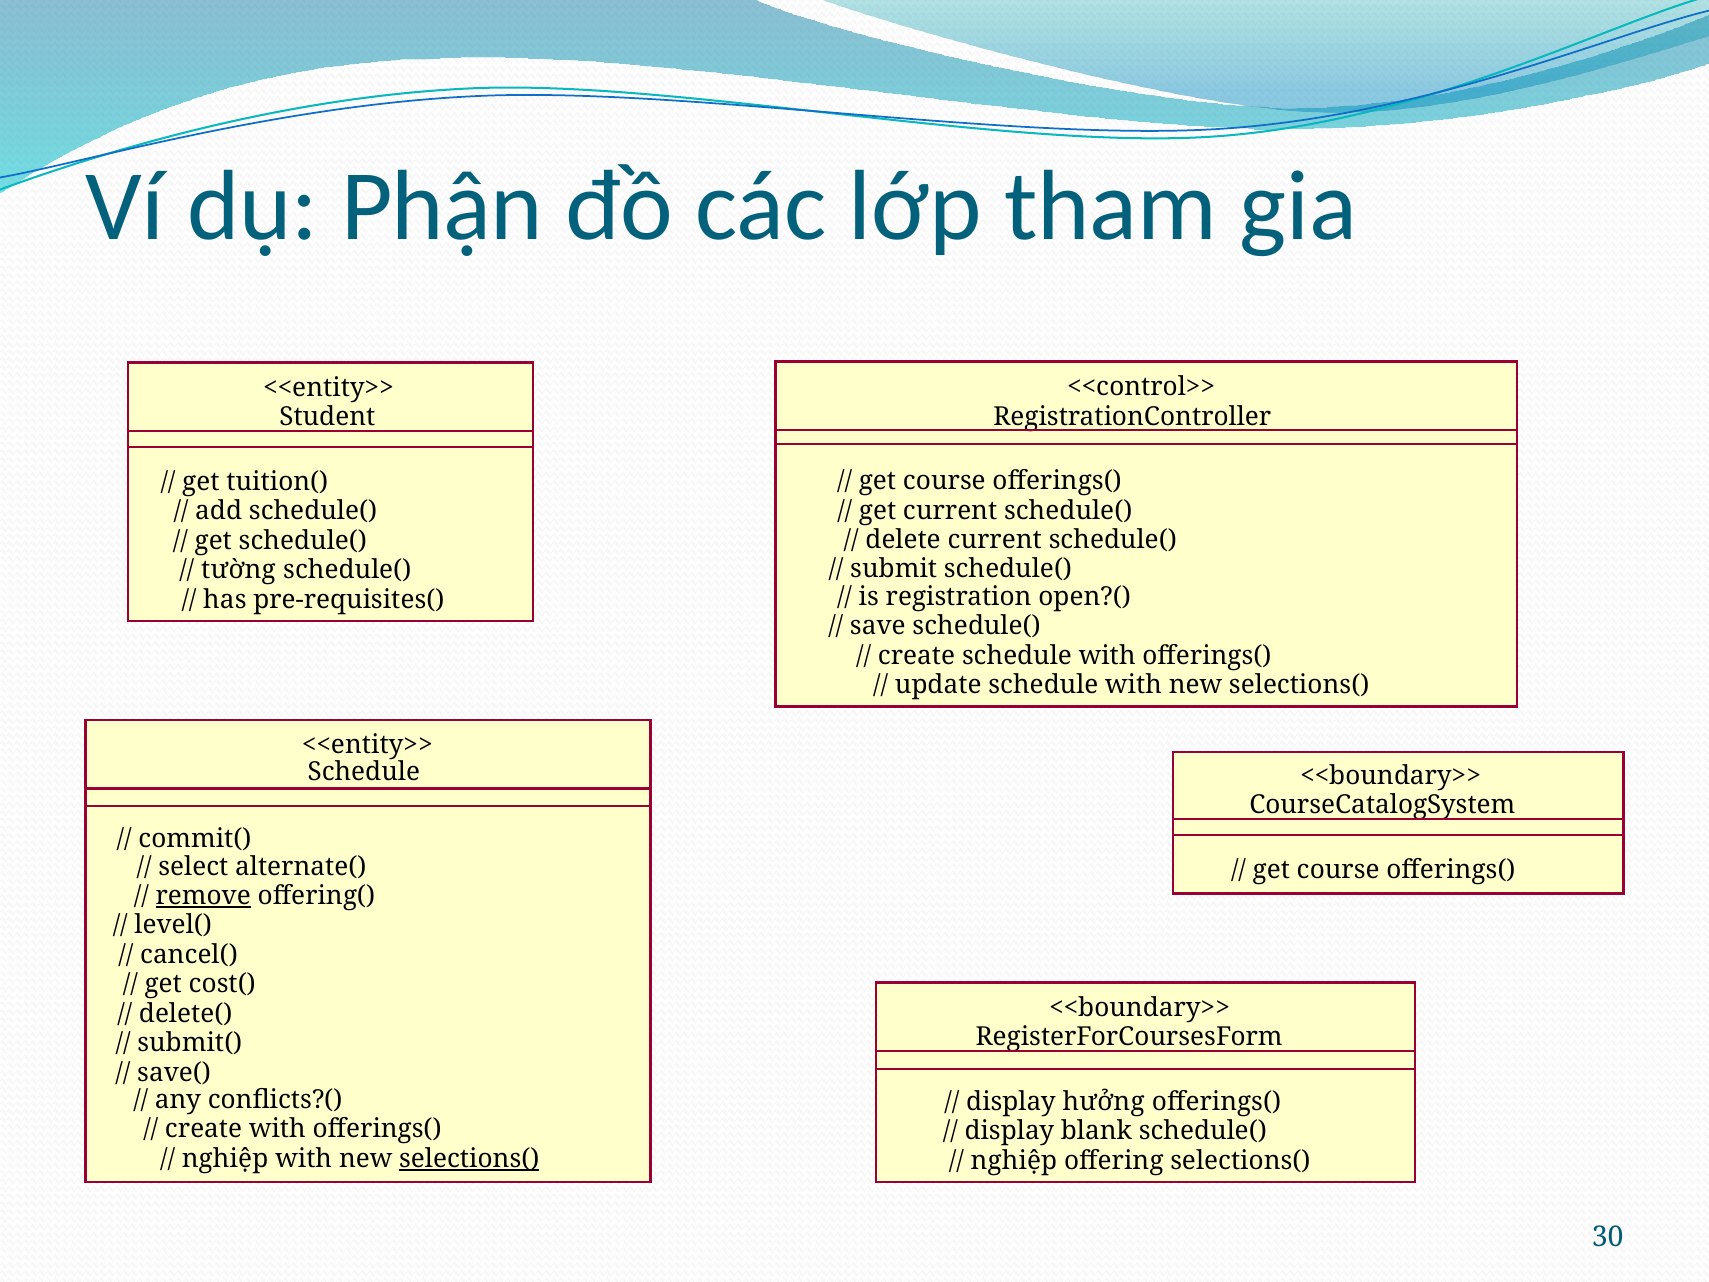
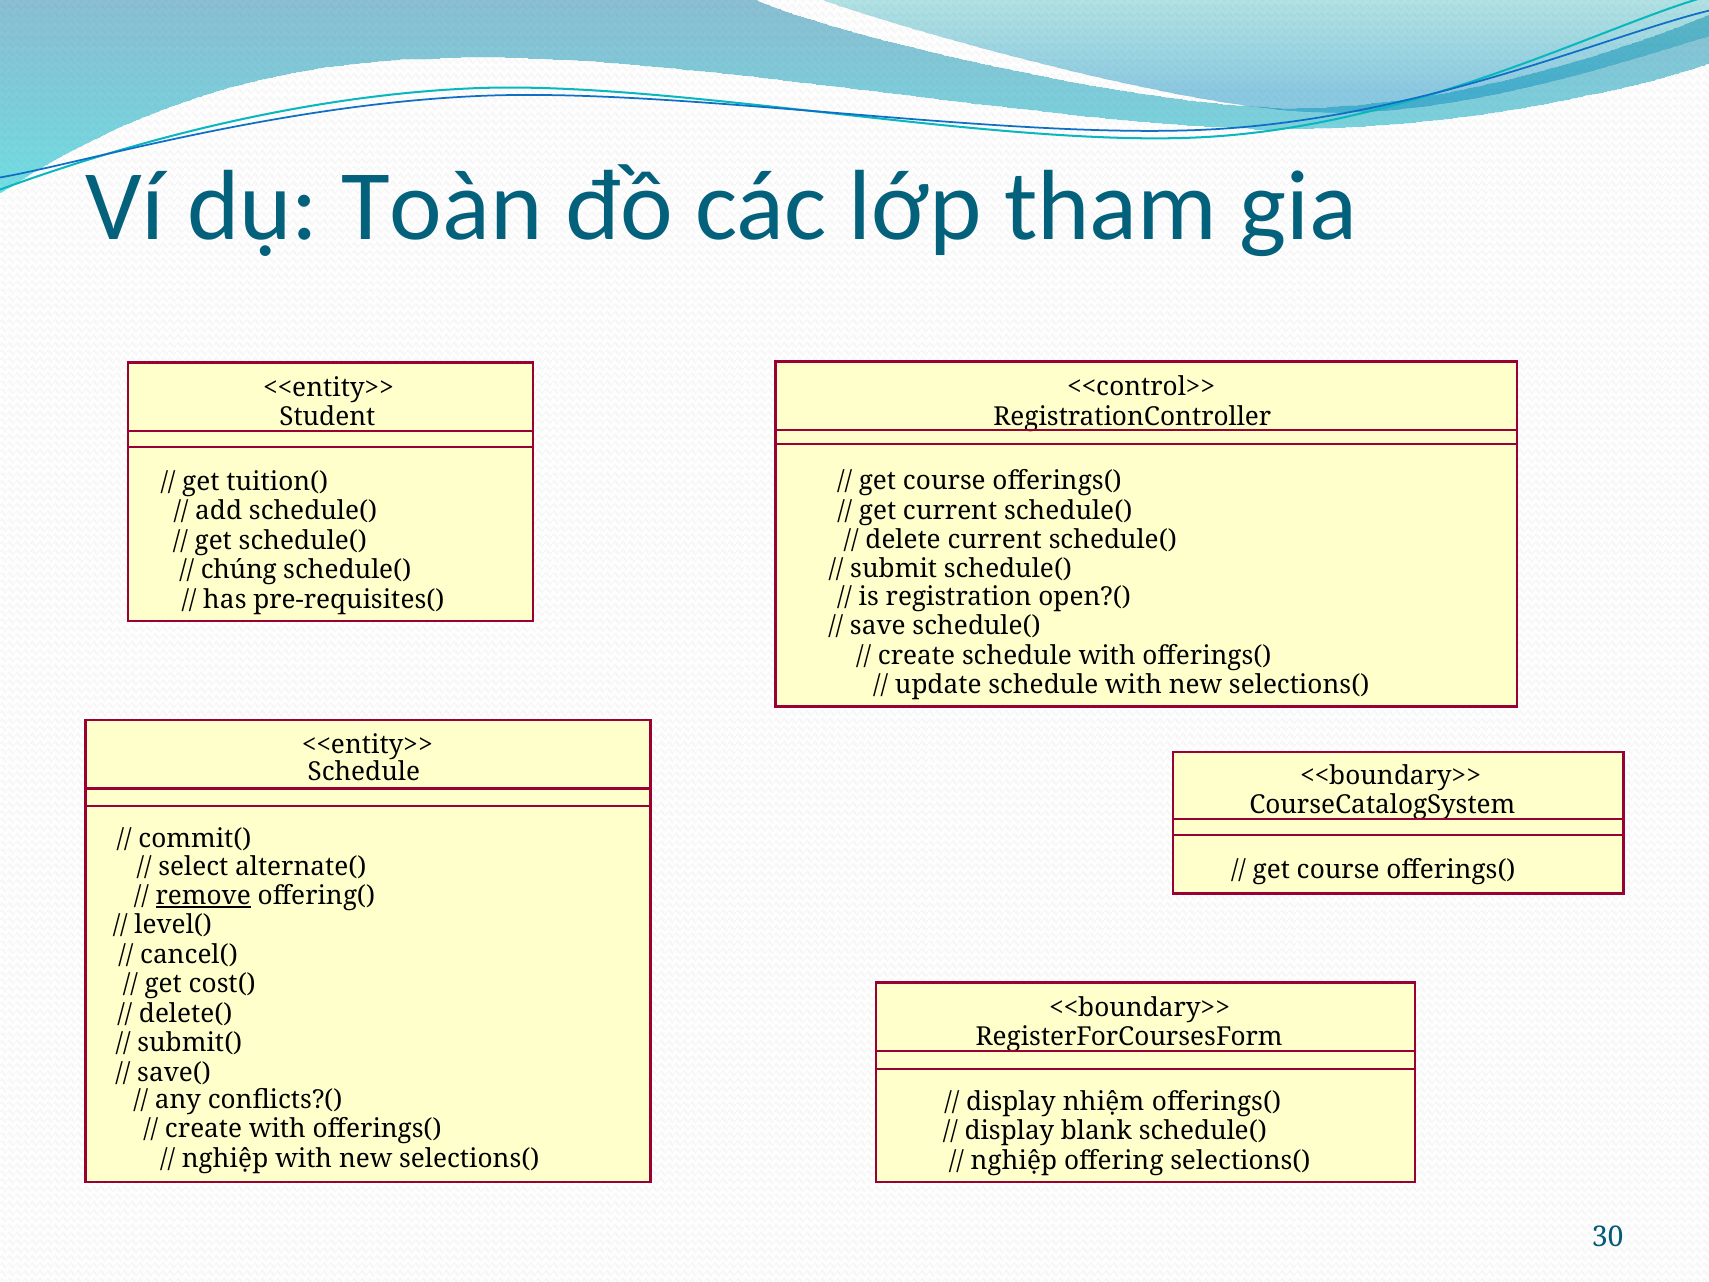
Phận: Phận -> Toàn (442, 207)
tường: tường -> chúng (239, 570)
hưởng: hưởng -> nhiệm (1104, 1101)
selections( underline: present -> none (469, 1158)
